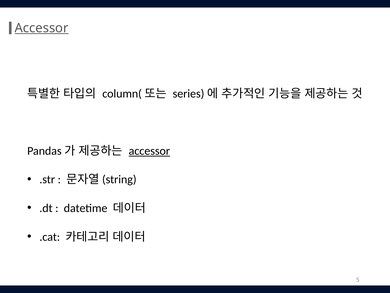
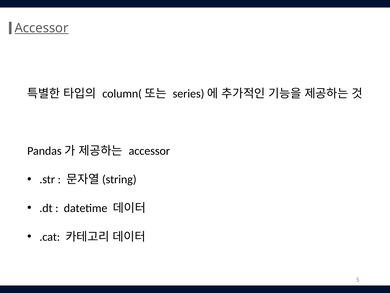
accessor underline: present -> none (149, 151)
